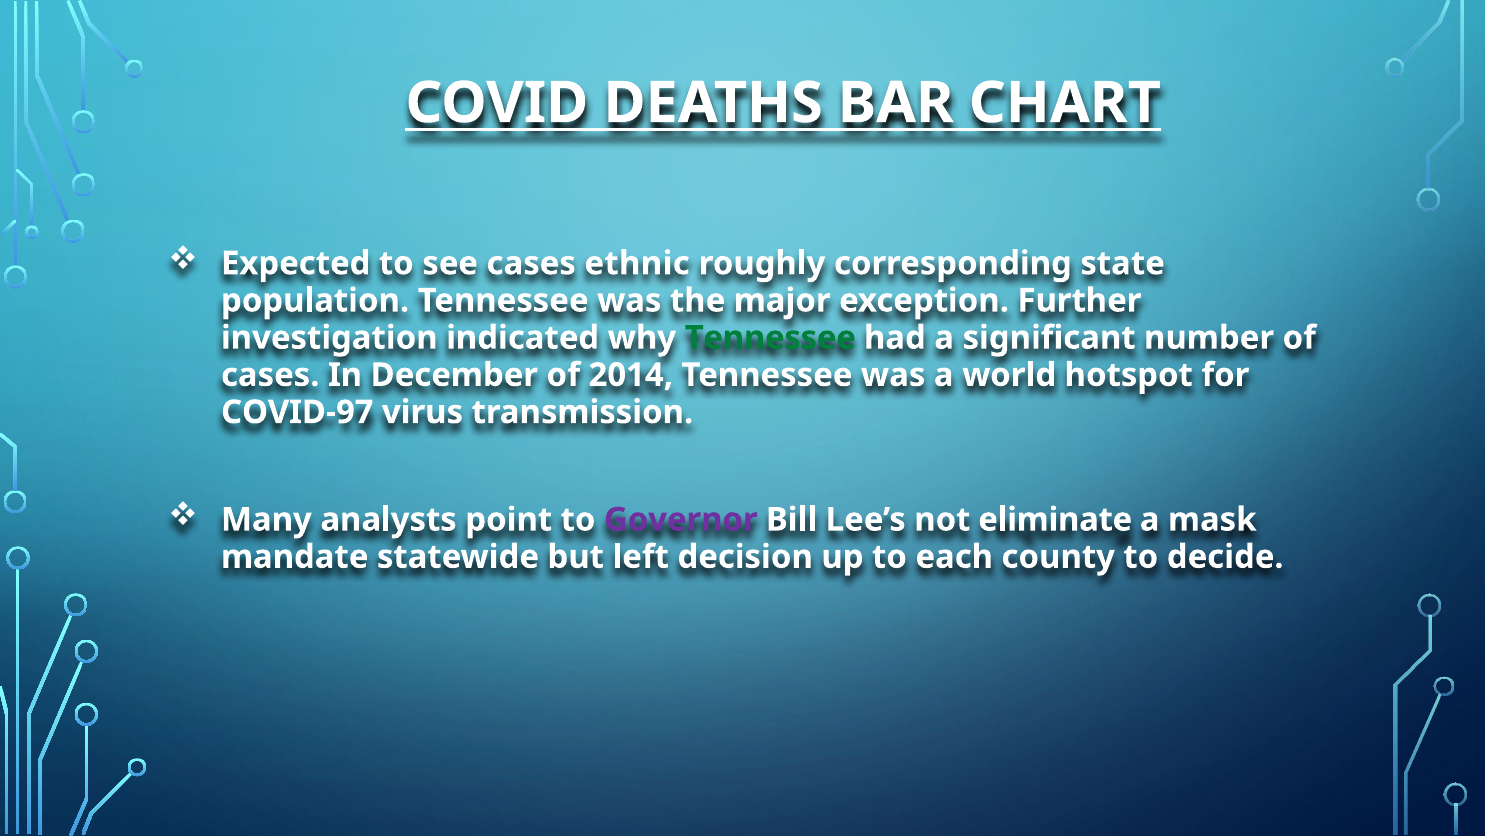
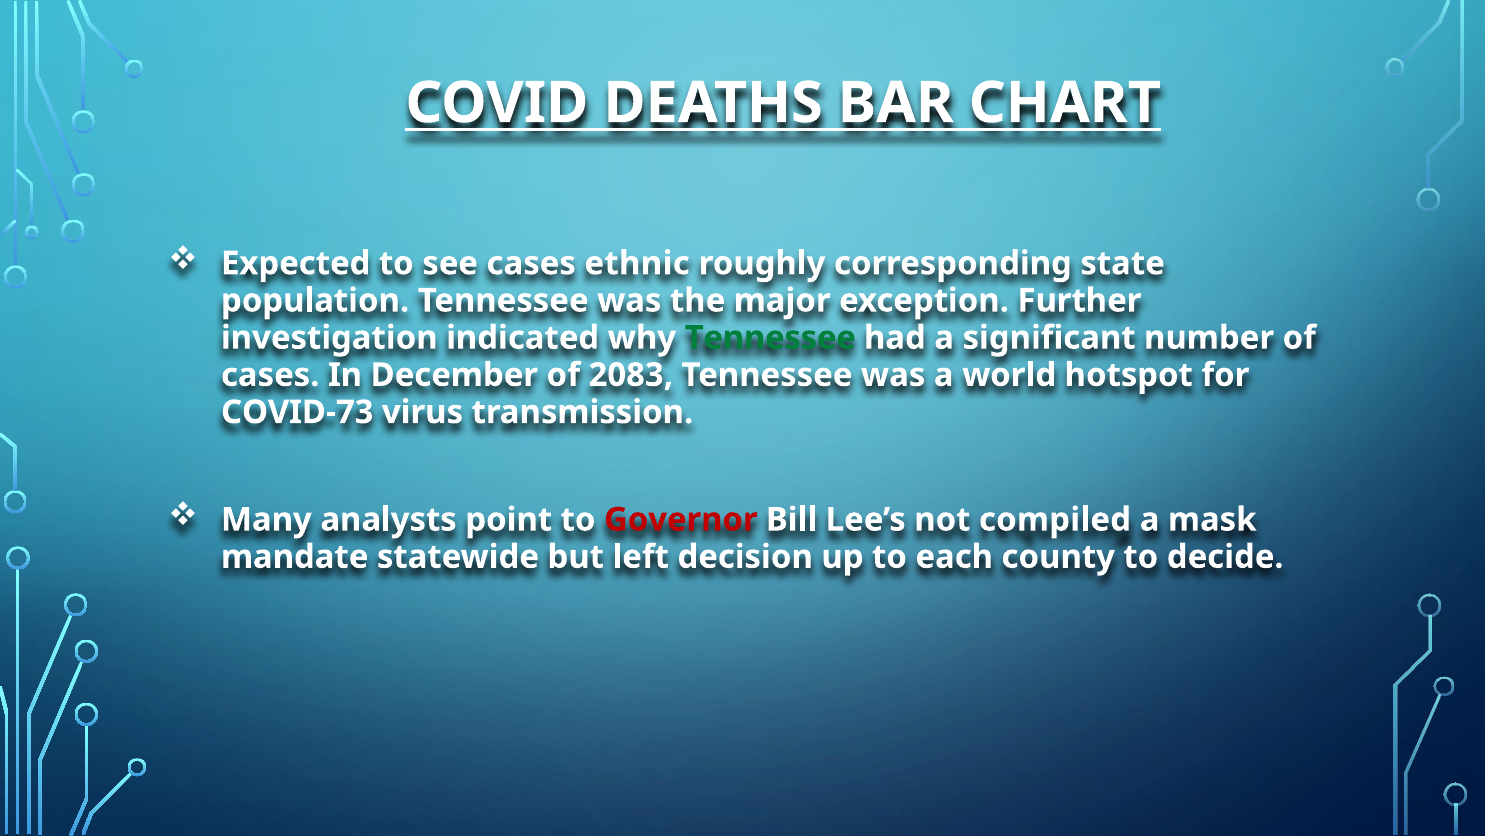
2014: 2014 -> 2083 (631, 375)
COVID-97: COVID-97 -> COVID-73 (297, 412)
Governor colour: purple -> red (681, 519)
eliminate: eliminate -> compiled (1055, 519)
